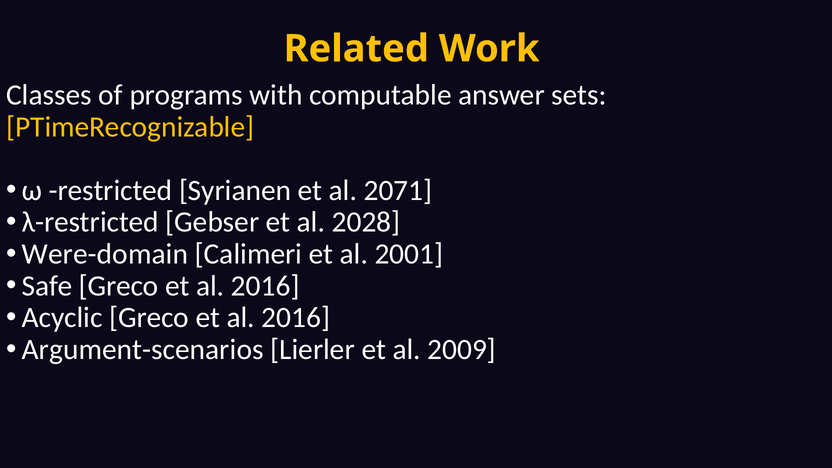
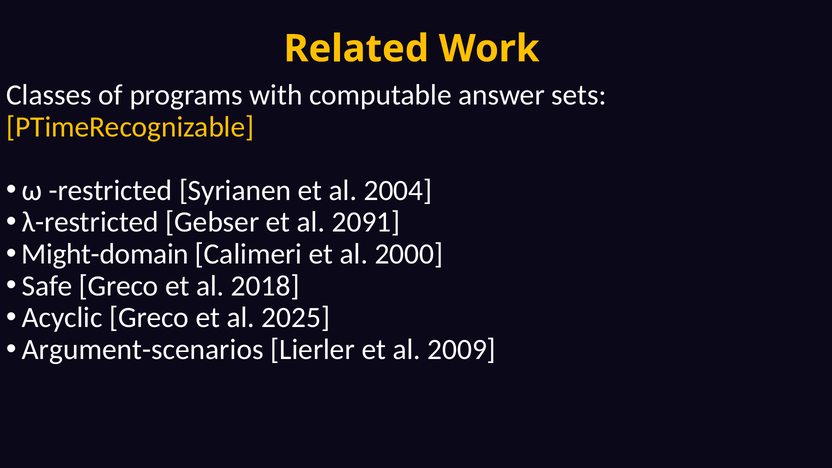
2071: 2071 -> 2004 (398, 190)
2028: 2028 -> 2091 (366, 222)
Were-domain: Were-domain -> Might-domain (105, 254)
2001: 2001 -> 2000 (409, 254)
2016: 2016 -> 2018 (265, 286)
2016: 2016 -> 2025 (296, 318)
